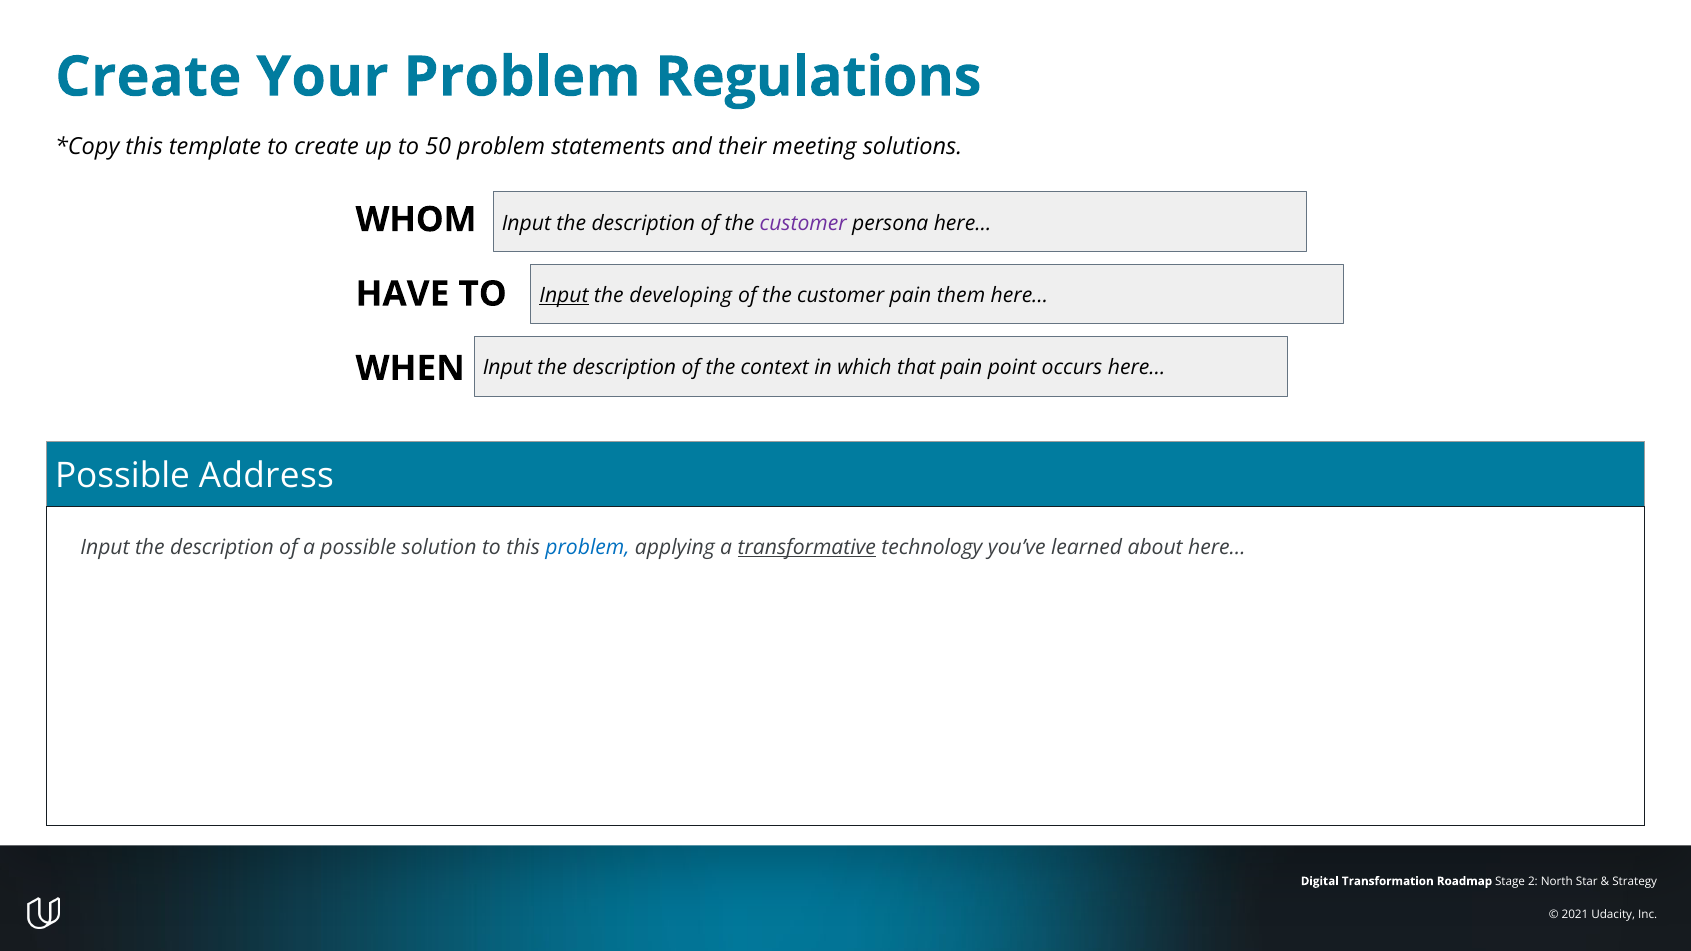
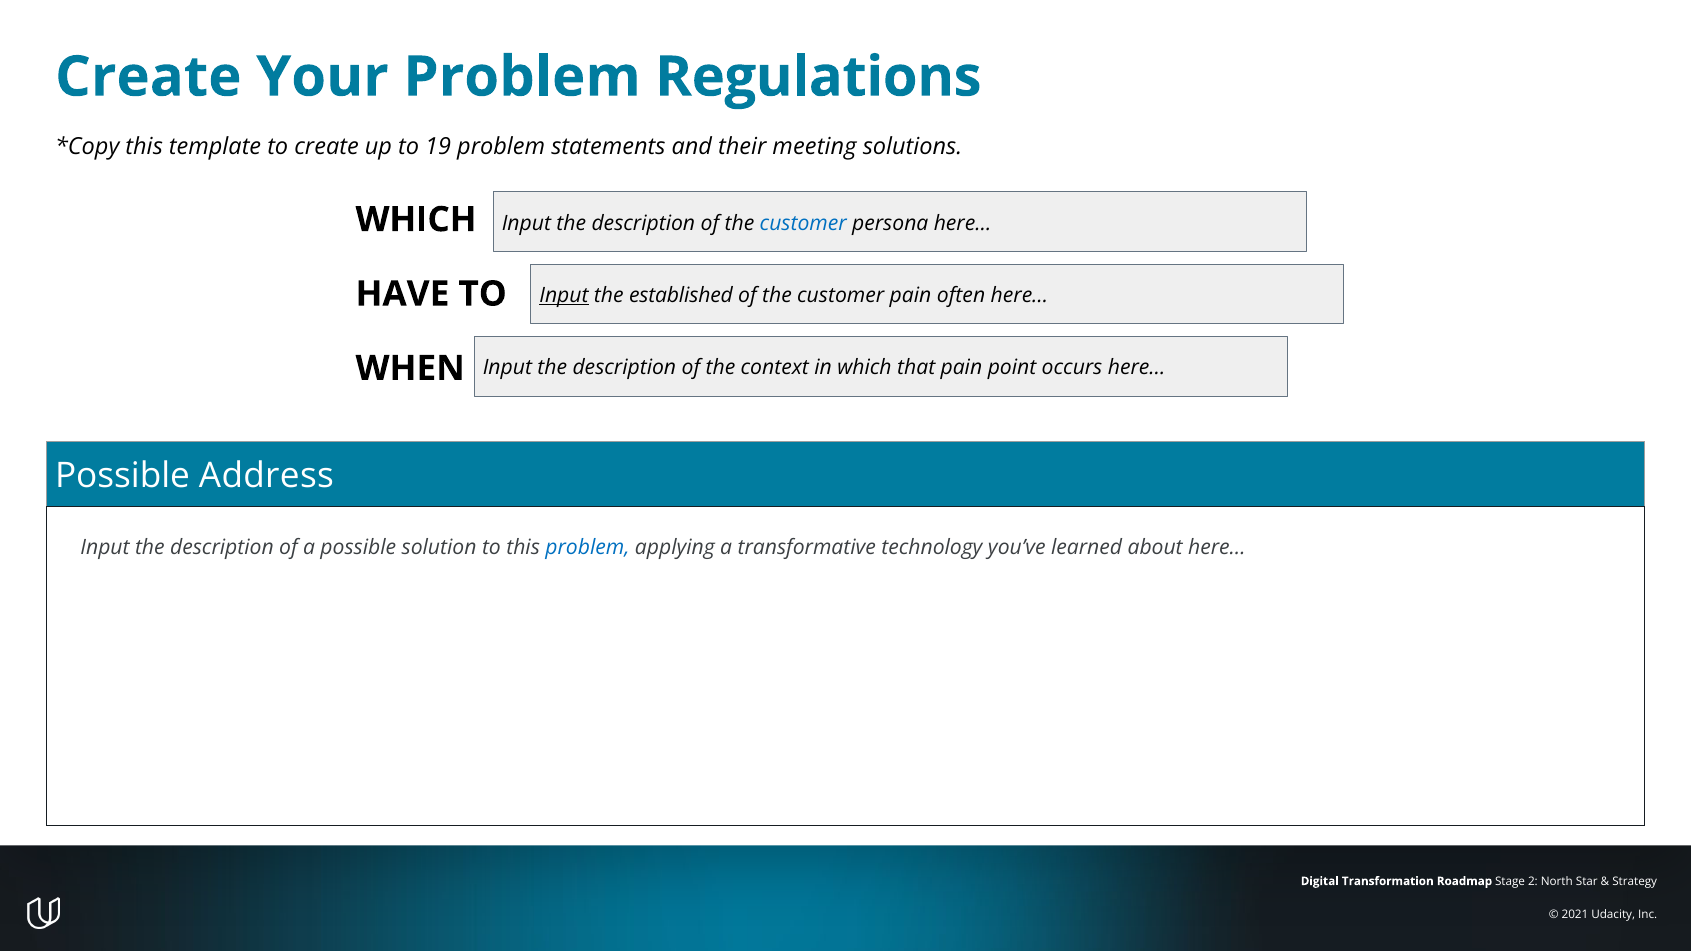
50: 50 -> 19 (438, 147)
WHOM: WHOM -> WHICH (416, 220)
customer colour: purple -> blue (803, 223)
developing: developing -> established (681, 296)
them: them -> often (961, 296)
transformative underline: present -> none (807, 547)
